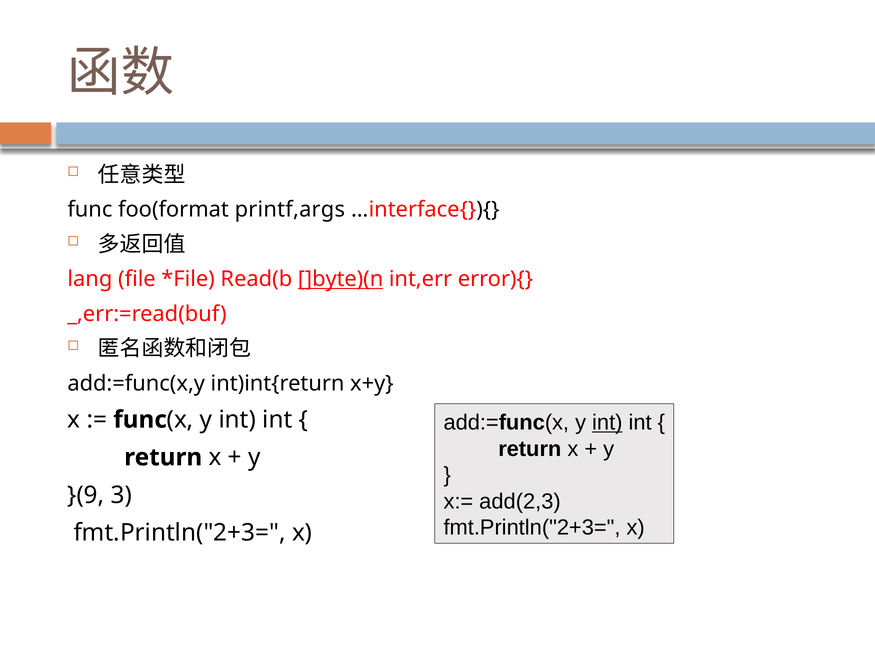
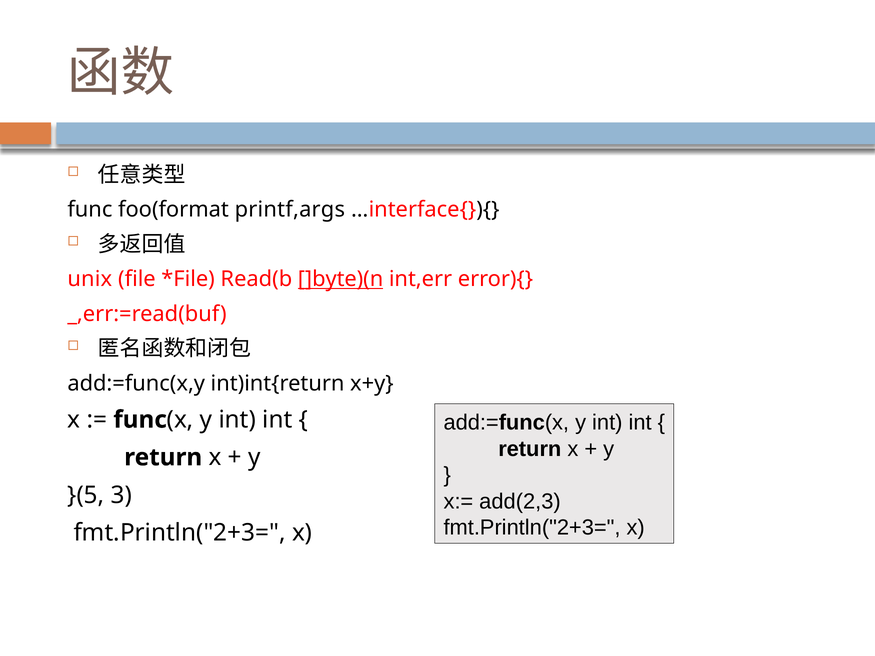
lang: lang -> unix (90, 279)
int underline: present -> none (607, 423)
}(9: }(9 -> }(5 (86, 495)
